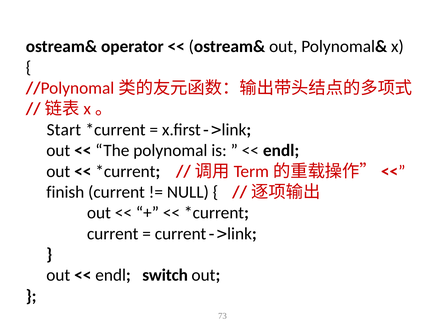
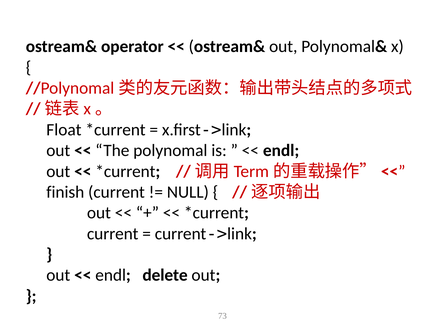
Start: Start -> Float (64, 130)
switch: switch -> delete (165, 275)
